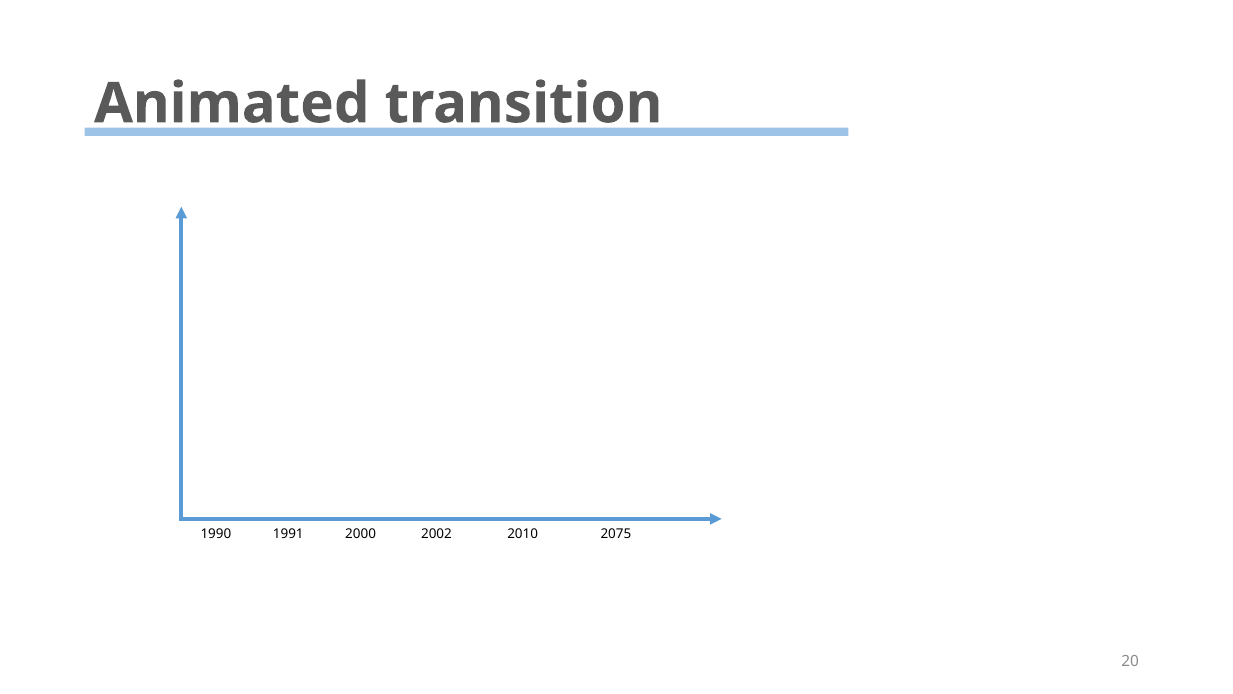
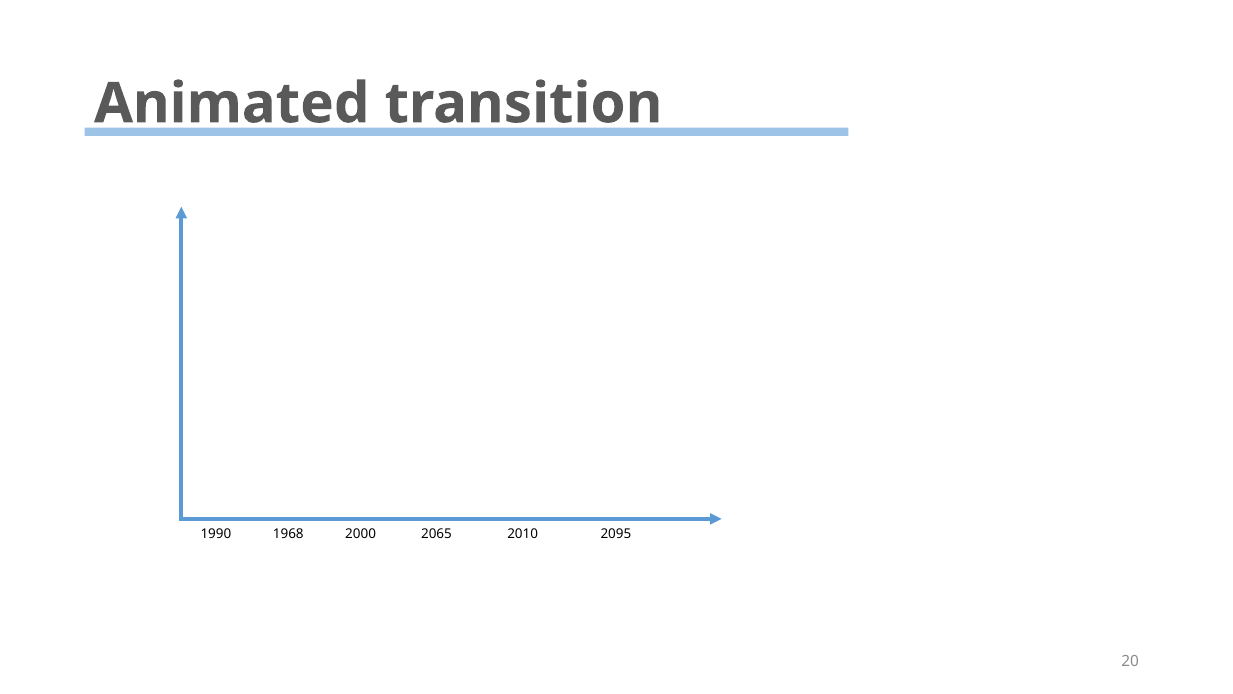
1991: 1991 -> 1968 (288, 534)
2002: 2002 -> 2065 (437, 534)
2075: 2075 -> 2095 (616, 534)
